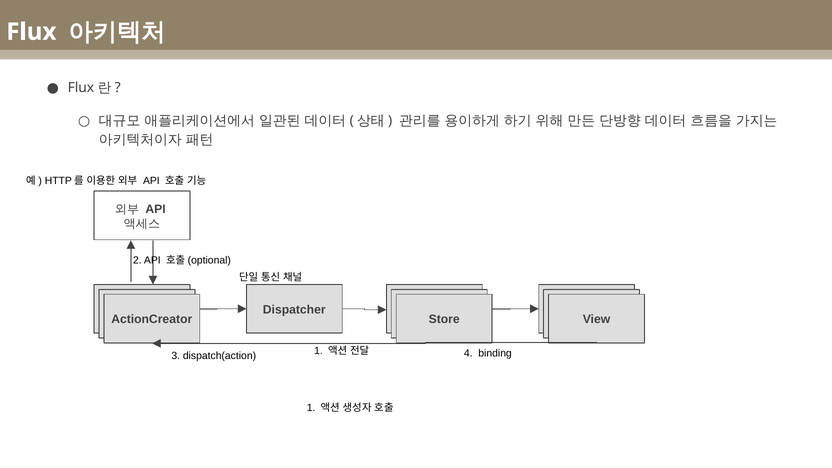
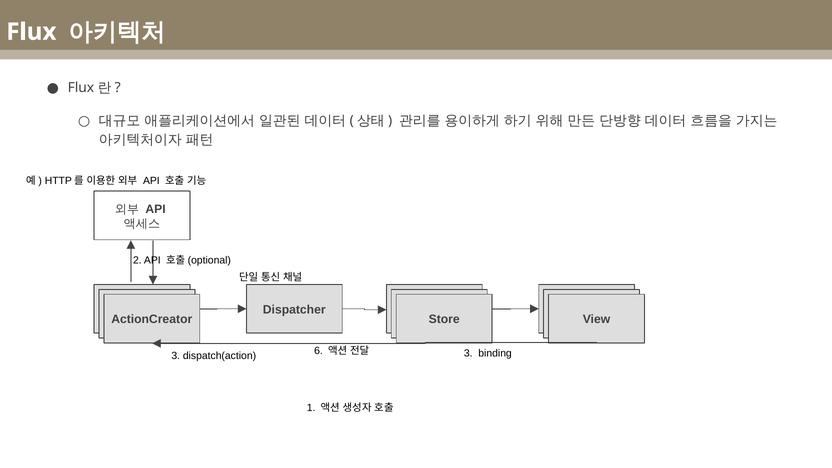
dispatch(action 1: 1 -> 6 (318, 351)
4: 4 -> 3 (468, 354)
